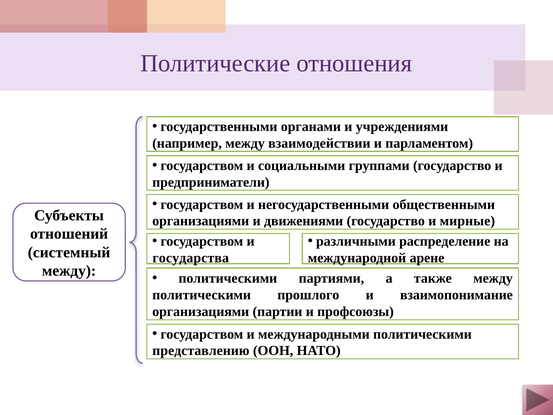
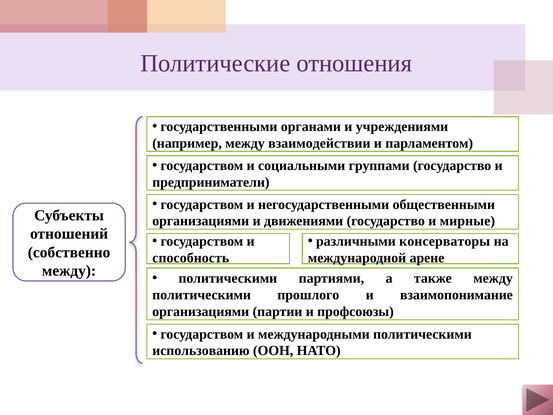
распределение: распределение -> консерваторы (445, 241)
системный: системный -> собственно (69, 252)
государства: государства -> способность (191, 258)
представлению: представлению -> использованию (201, 351)
